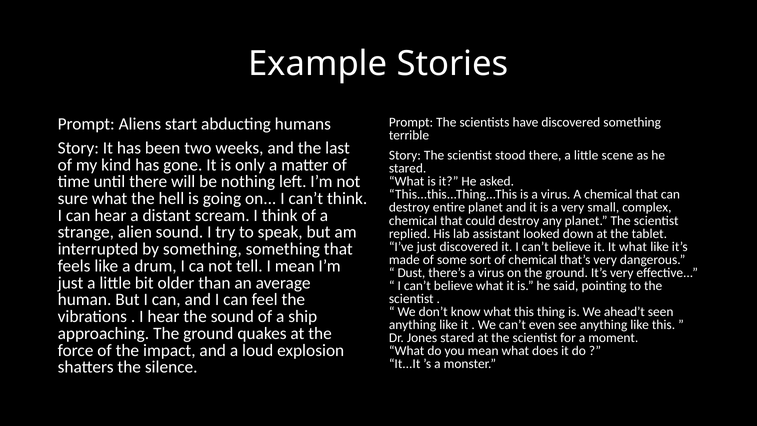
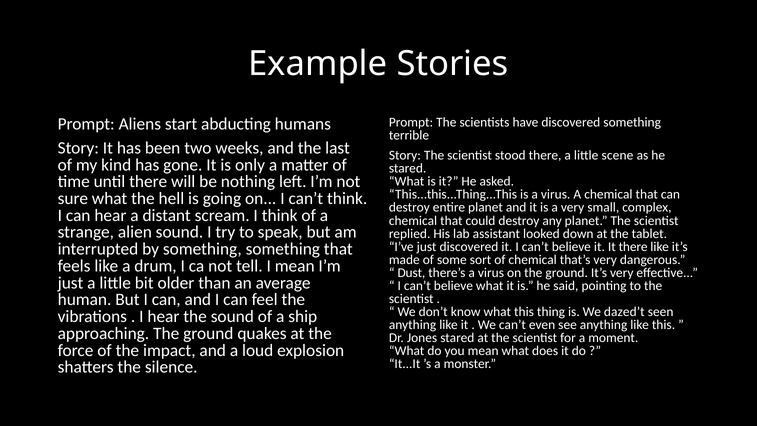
It what: what -> there (633, 247)
ahead’t: ahead’t -> dazed’t (624, 312)
